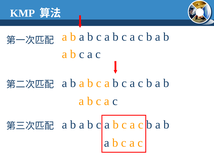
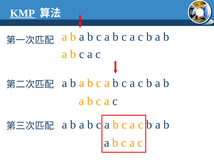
KMP underline: none -> present (22, 13)
